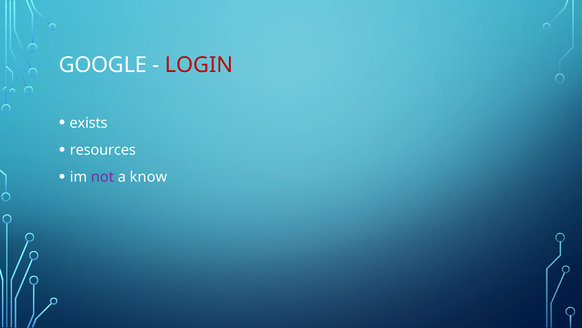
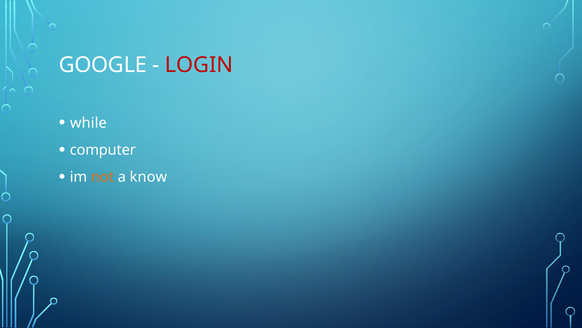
exists: exists -> while (88, 123)
resources: resources -> computer (103, 150)
not colour: purple -> orange (102, 177)
